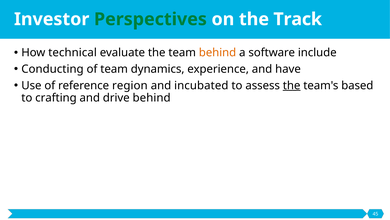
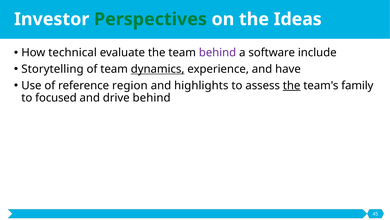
Track: Track -> Ideas (298, 19)
behind colour: orange -> purple (218, 53)
Conducting: Conducting -> Storytelling (52, 69)
dynamics underline: none -> present (158, 69)
incubated: incubated -> highlights (201, 85)
based: based -> family (357, 85)
crafting: crafting -> focused (56, 98)
